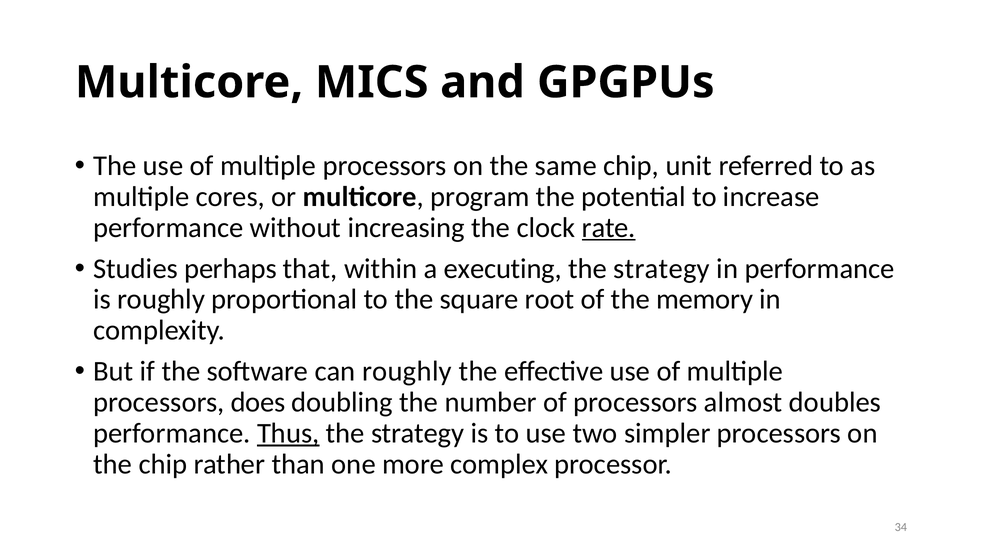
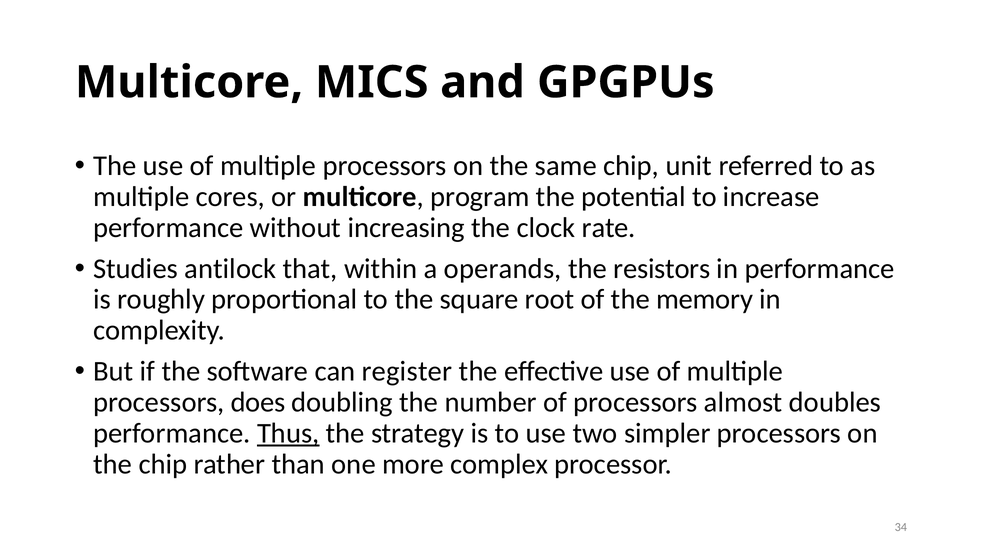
rate underline: present -> none (609, 228)
perhaps: perhaps -> antilock (230, 269)
executing: executing -> operands (503, 269)
strategy: strategy -> resistors (662, 269)
can roughly: roughly -> register (407, 372)
